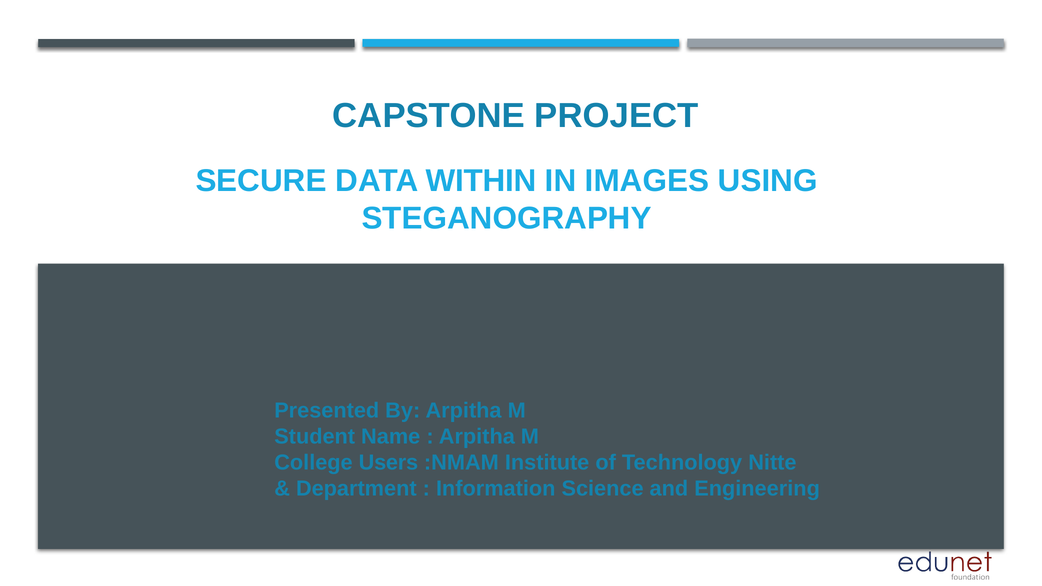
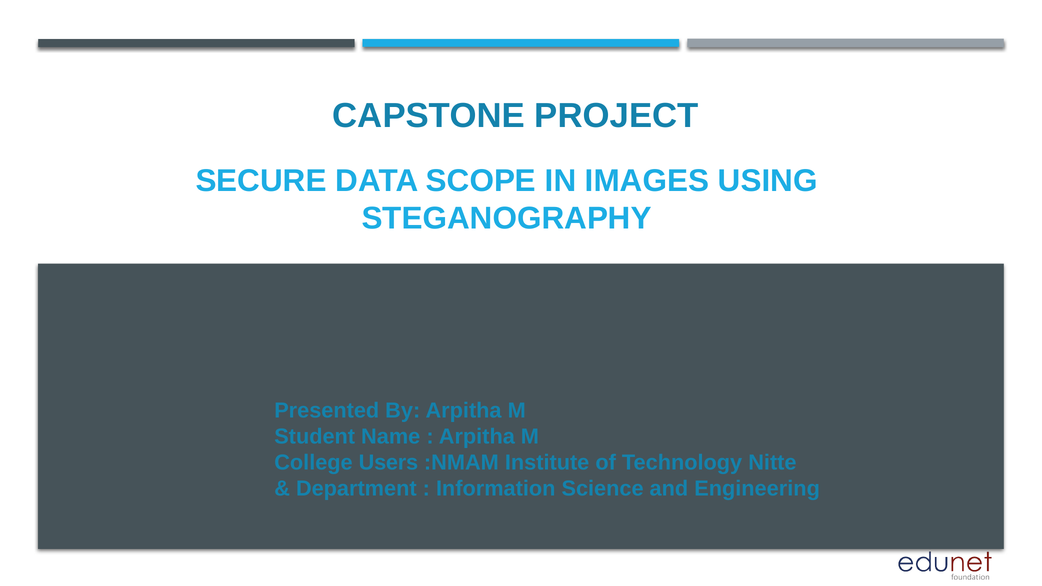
WITHIN: WITHIN -> SCOPE (481, 181)
